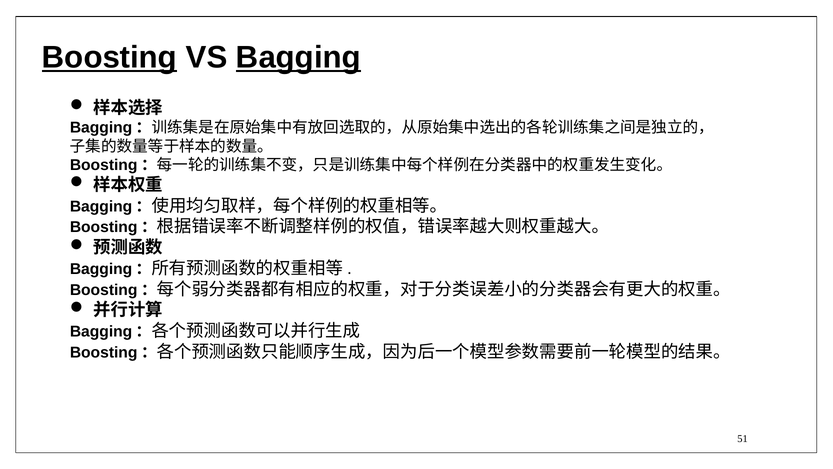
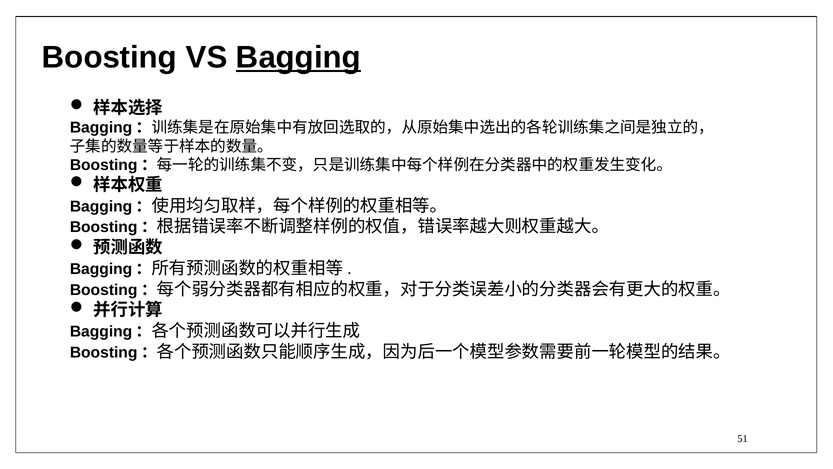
Boosting underline: present -> none (109, 58)
